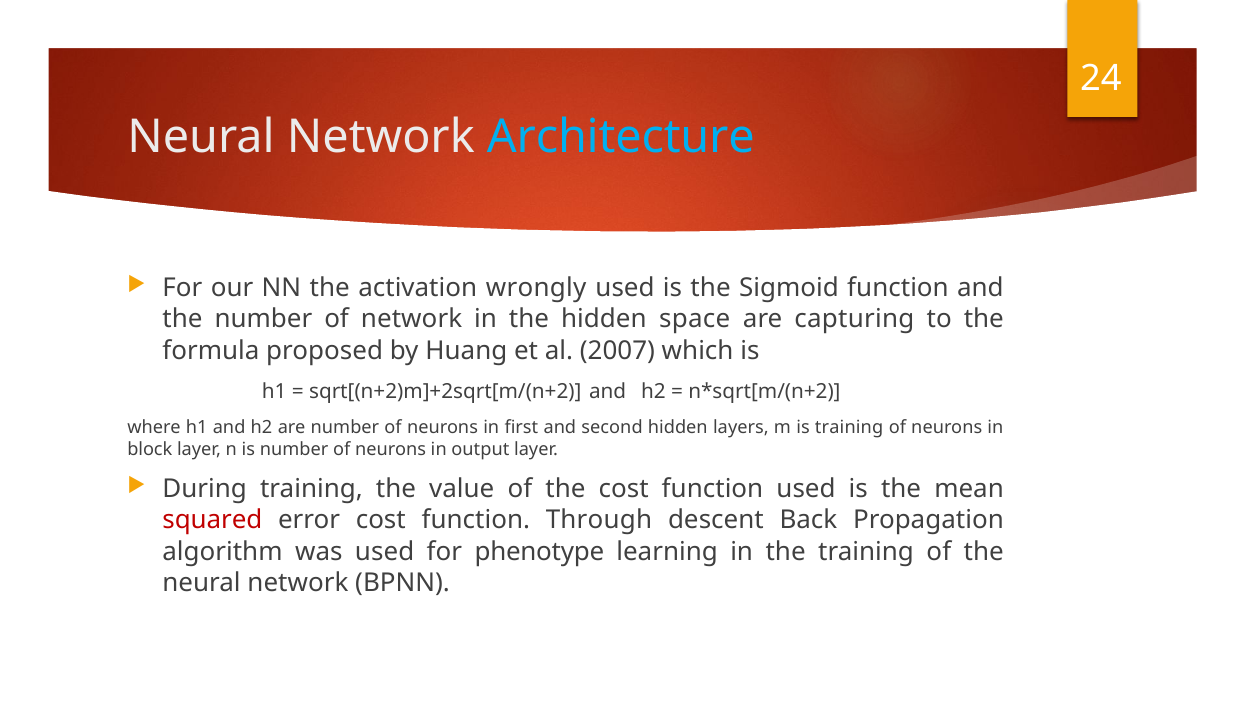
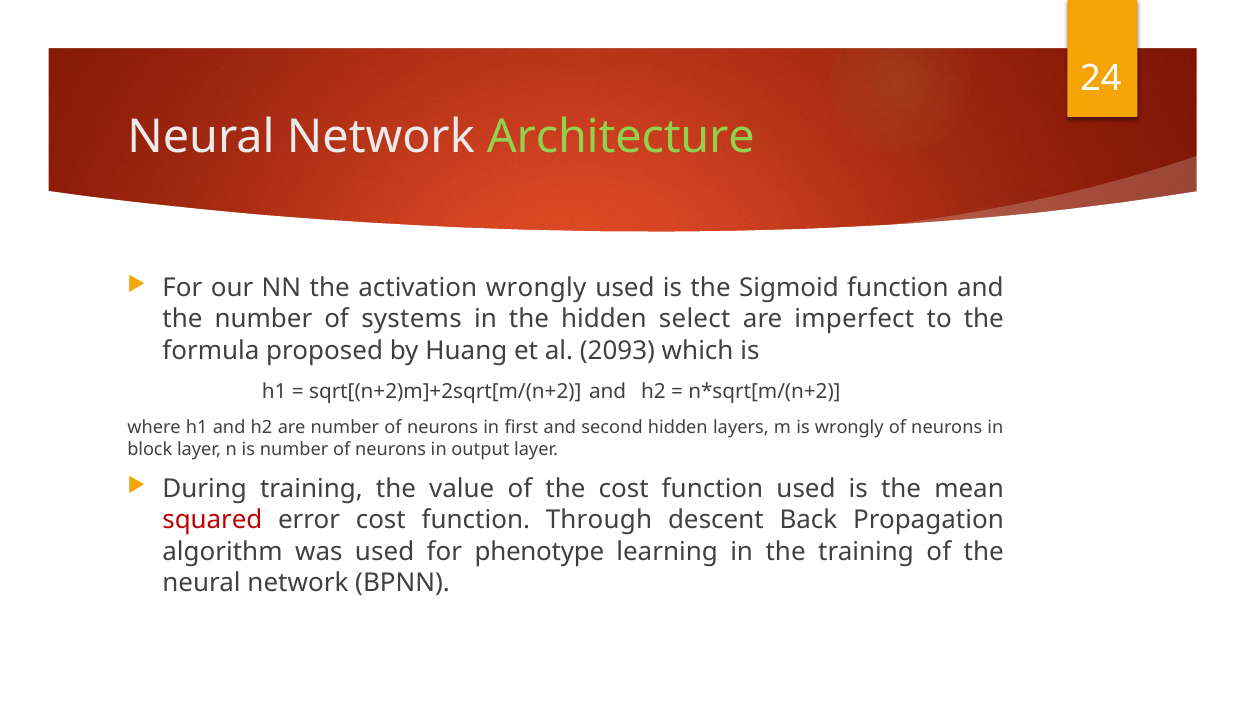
Architecture colour: light blue -> light green (621, 137)
of network: network -> systems (411, 319)
space: space -> select (695, 319)
capturing: capturing -> imperfect (854, 319)
2007: 2007 -> 2093 (617, 350)
is training: training -> wrongly (849, 427)
